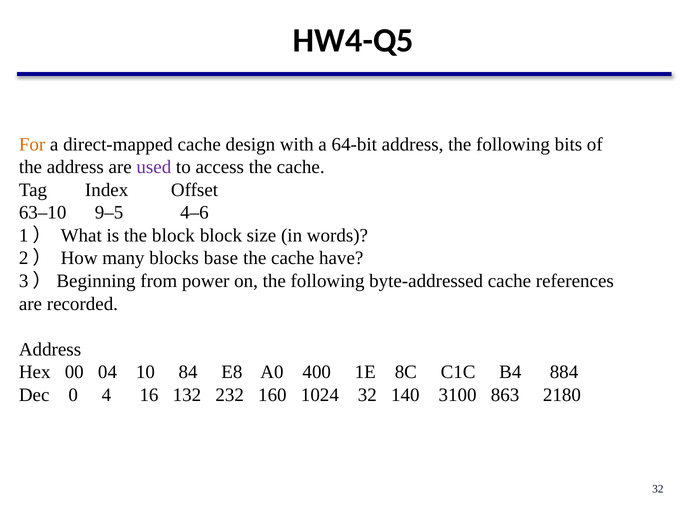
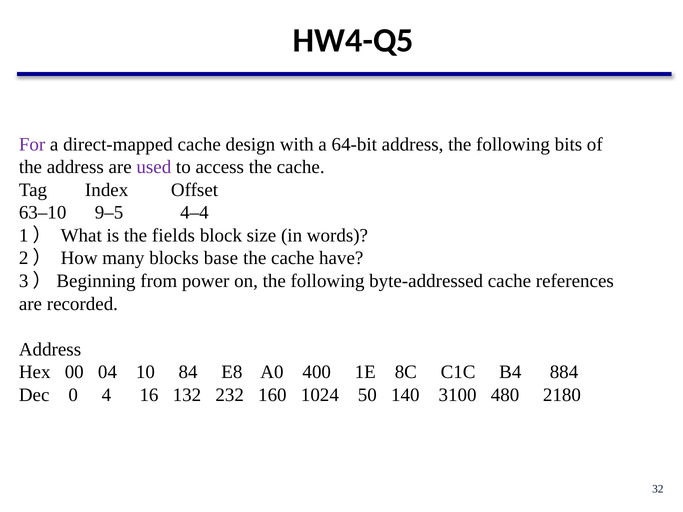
For colour: orange -> purple (32, 144)
4–6: 4–6 -> 4–4 (194, 213)
the block: block -> fields (173, 236)
1024 32: 32 -> 50 (367, 395)
863: 863 -> 480 (505, 395)
